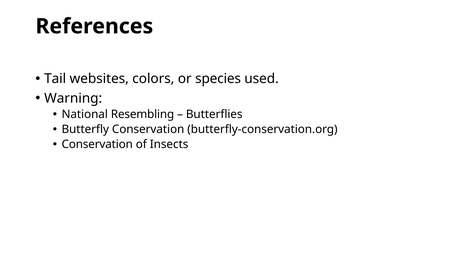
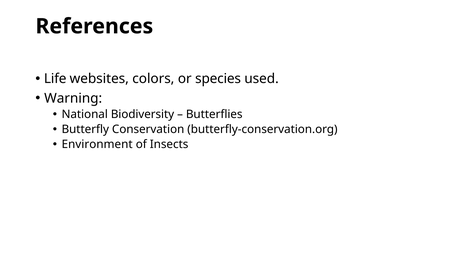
Tail: Tail -> Life (55, 79)
Resembling: Resembling -> Biodiversity (143, 114)
Conservation: Conservation -> Environment (97, 144)
